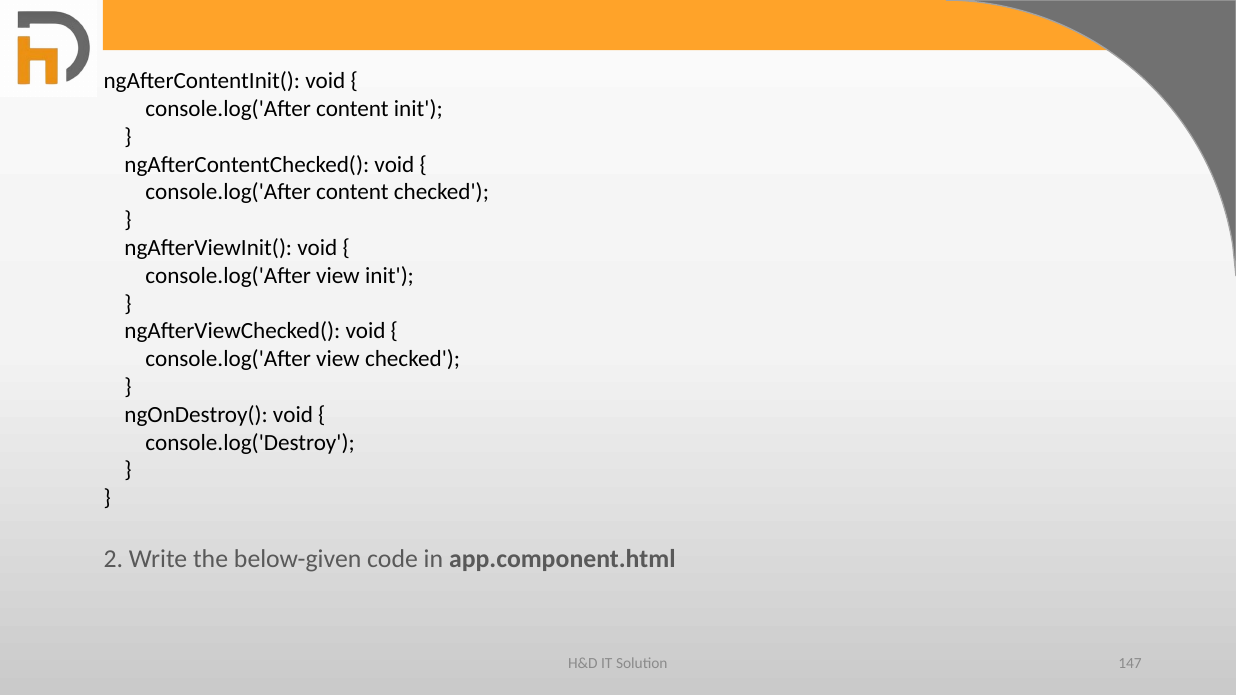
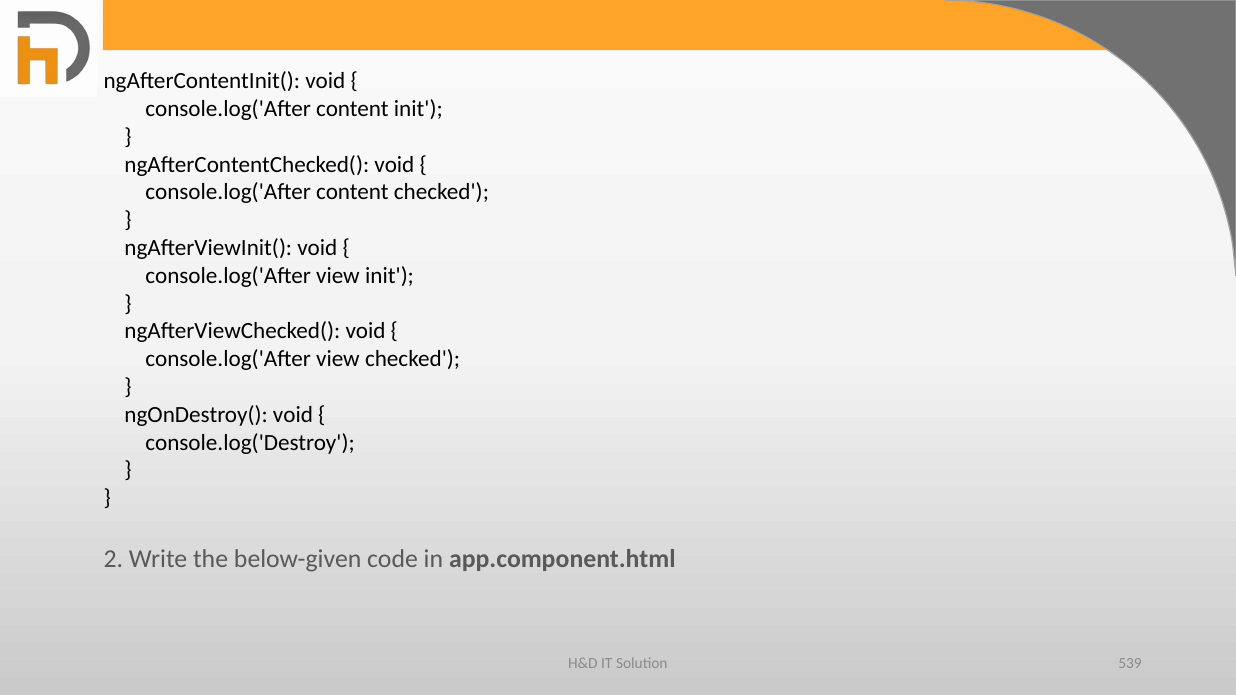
147: 147 -> 539 (1130, 664)
